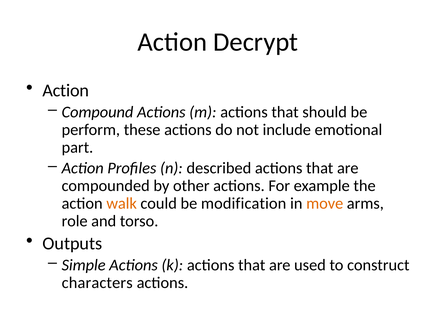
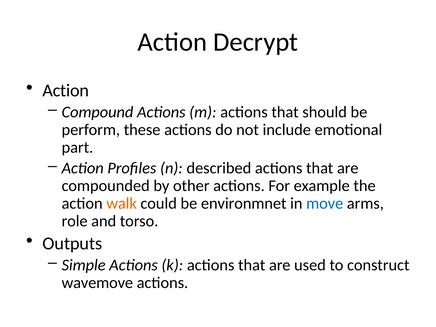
modification: modification -> environmnet (244, 204)
move colour: orange -> blue (325, 204)
characters: characters -> wavemove (97, 283)
